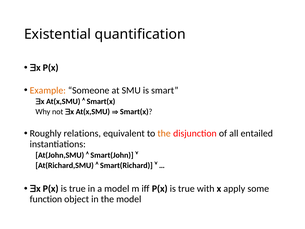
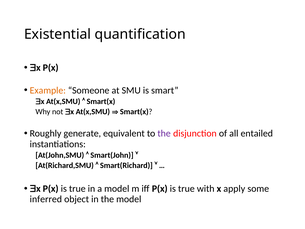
relations: relations -> generate (82, 133)
the colour: orange -> purple (164, 133)
function: function -> inferred (46, 199)
